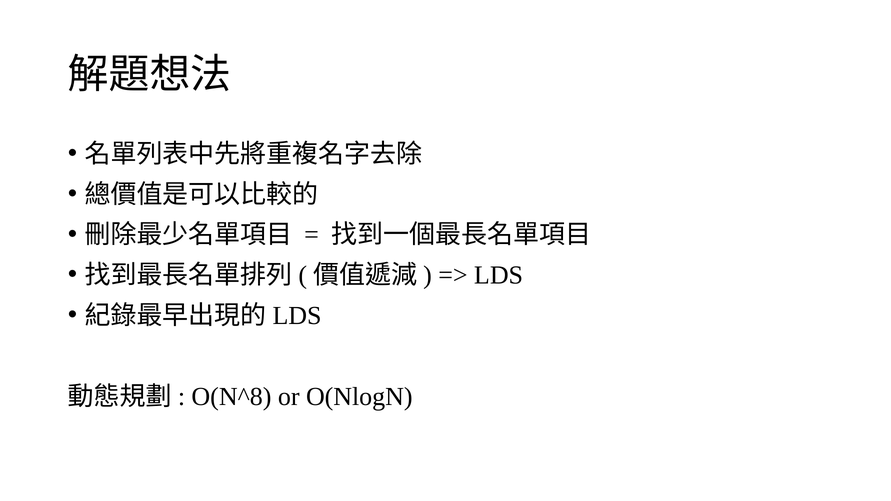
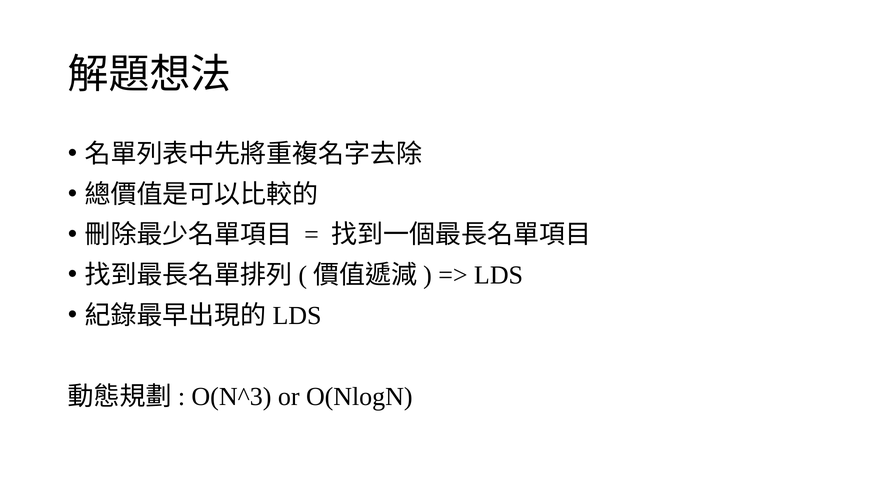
O(N^8: O(N^8 -> O(N^3 (231, 397)
